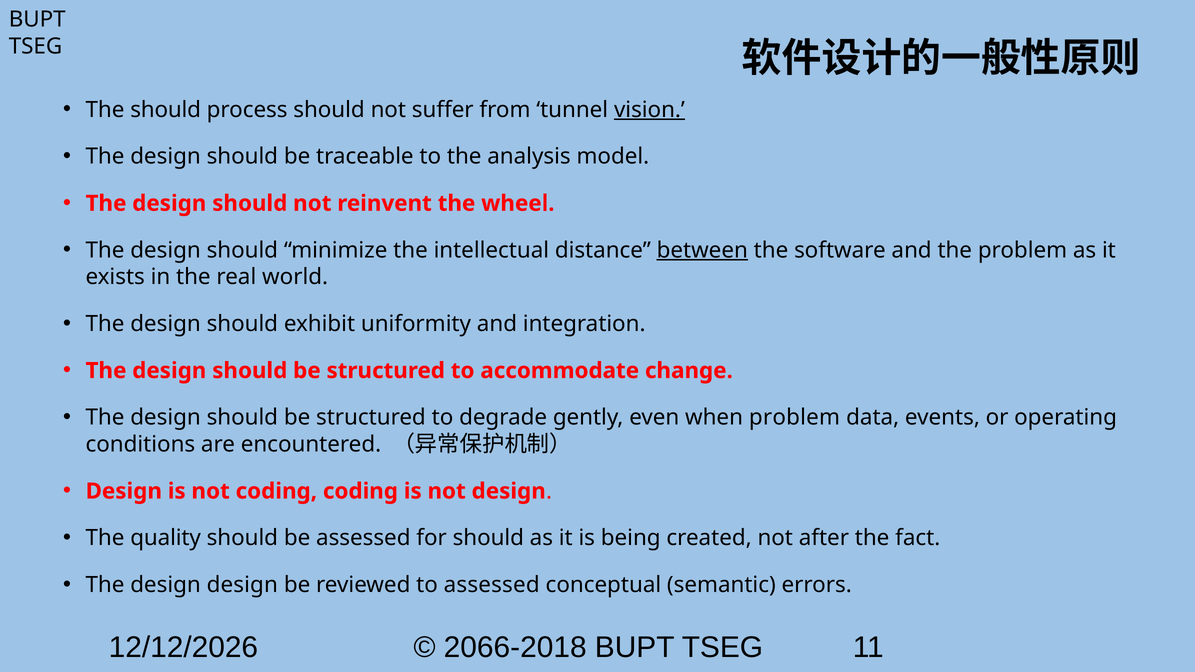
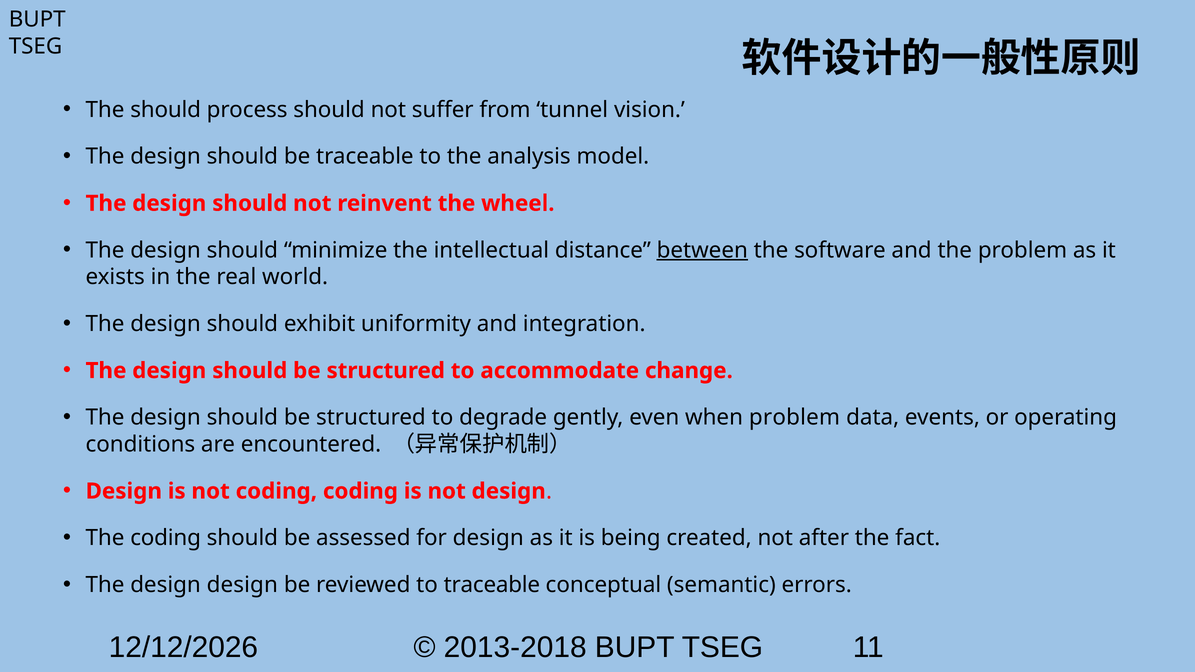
vision underline: present -> none (649, 110)
The quality: quality -> coding (166, 538)
for should: should -> design (488, 538)
to assessed: assessed -> traceable (492, 585)
2066-2018: 2066-2018 -> 2013-2018 (515, 647)
